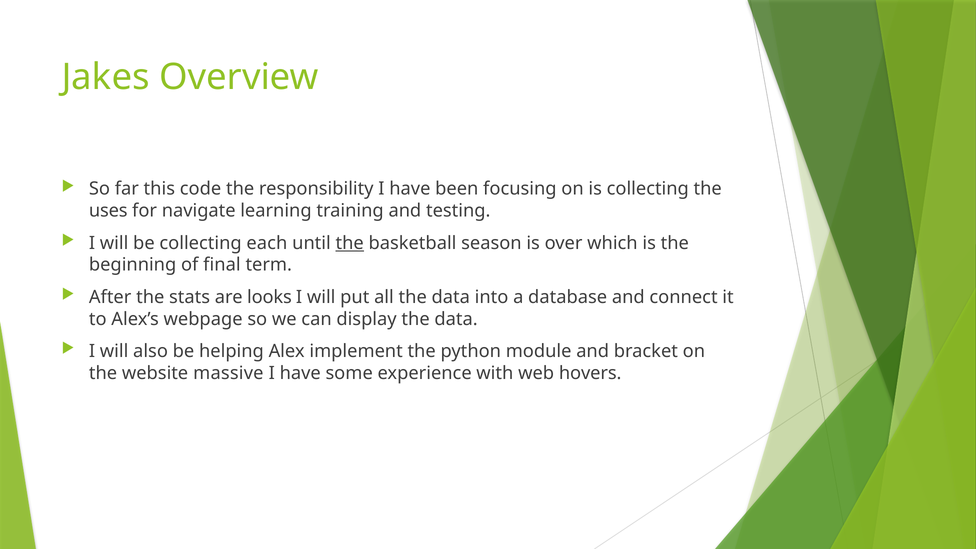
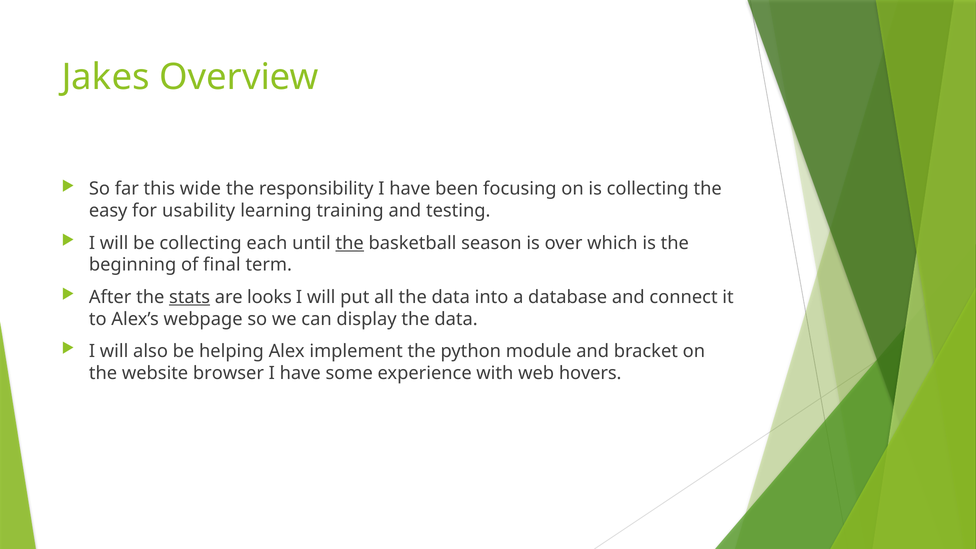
code: code -> wide (200, 189)
uses: uses -> easy (108, 211)
navigate: navigate -> usability (199, 211)
stats underline: none -> present (190, 297)
massive: massive -> browser (228, 373)
